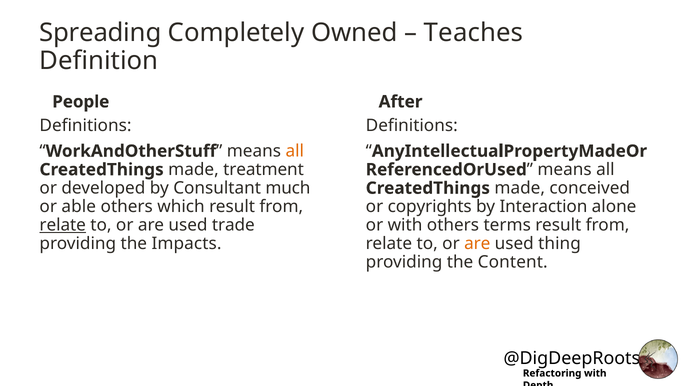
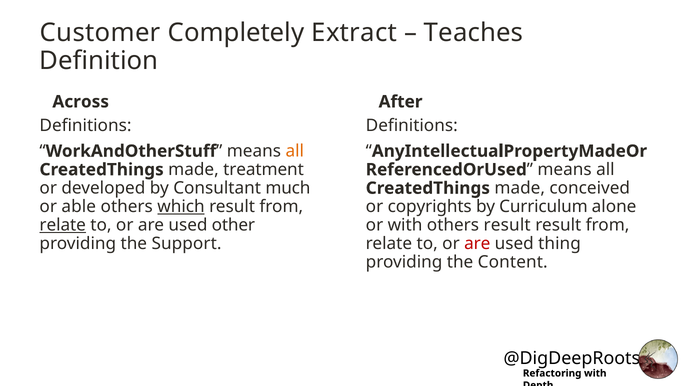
Spreading: Spreading -> Customer (100, 33)
Owned: Owned -> Extract (354, 33)
People: People -> Across (81, 102)
which underline: none -> present (181, 207)
Interaction: Interaction -> Curriculum (543, 207)
trade: trade -> other (233, 225)
others terms: terms -> result (507, 225)
Impacts: Impacts -> Support (187, 244)
are colour: orange -> red (477, 244)
